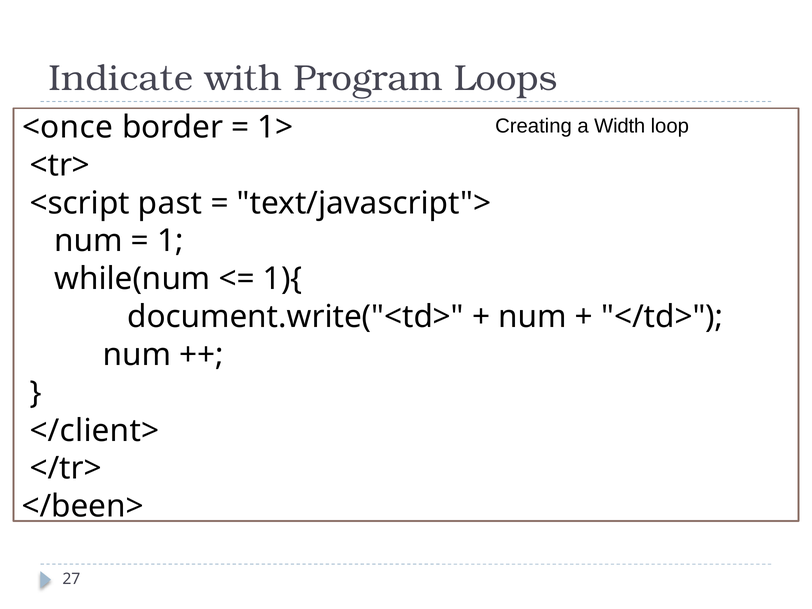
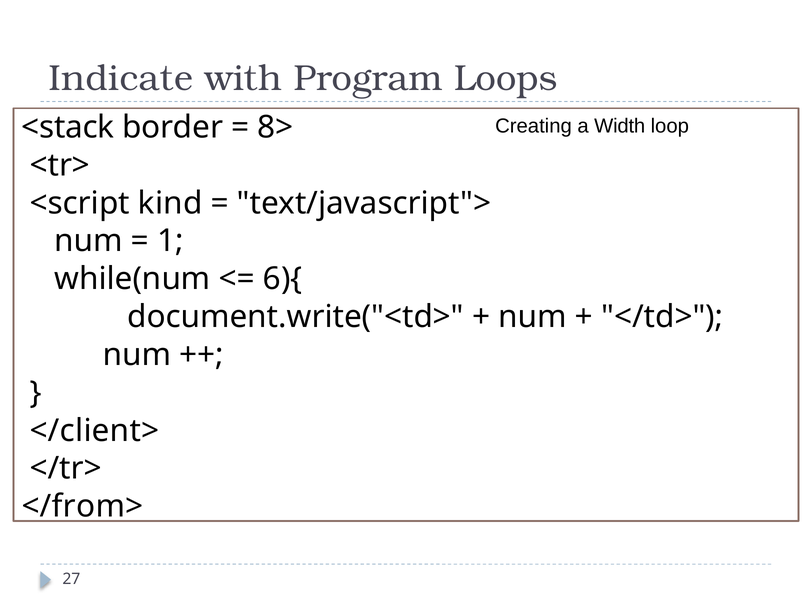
<once: <once -> <stack (68, 127)
1>: 1> -> 8> (275, 127)
past: past -> kind (170, 203)
1){: 1){ -> 6){ (283, 279)
</been>: </been> -> </from> (82, 506)
